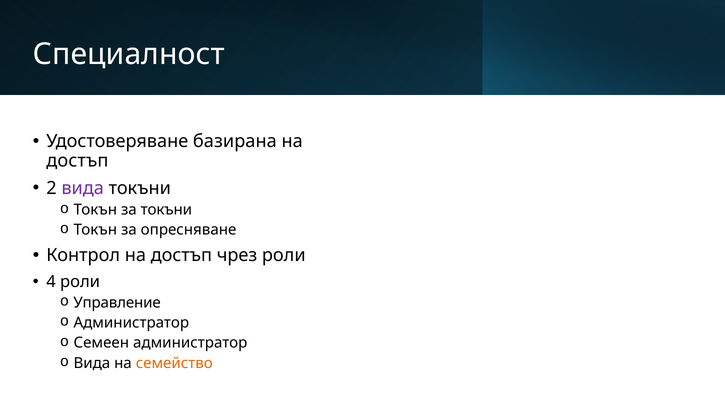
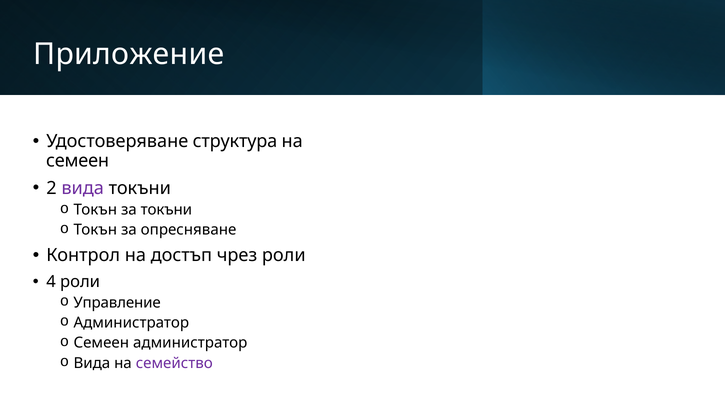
Специалност: Специалност -> Приложение (129, 54)
базирана: базирана -> структура (235, 141)
достъп: достъп -> семеен (78, 161)
семейство colour: orange -> purple (174, 363)
